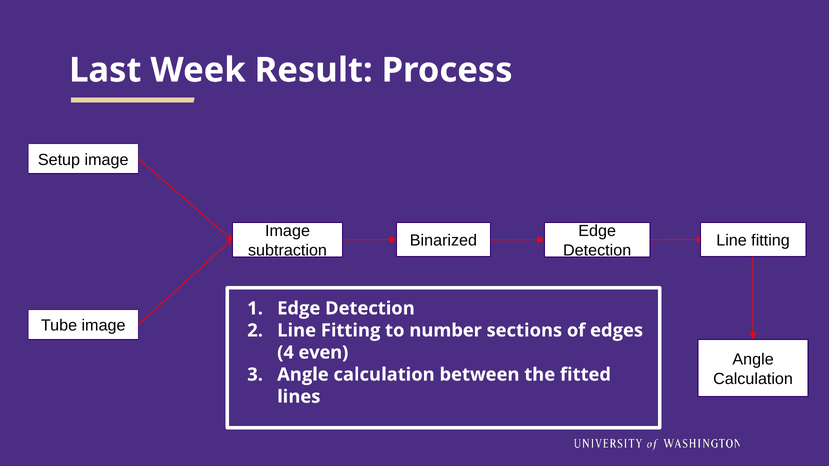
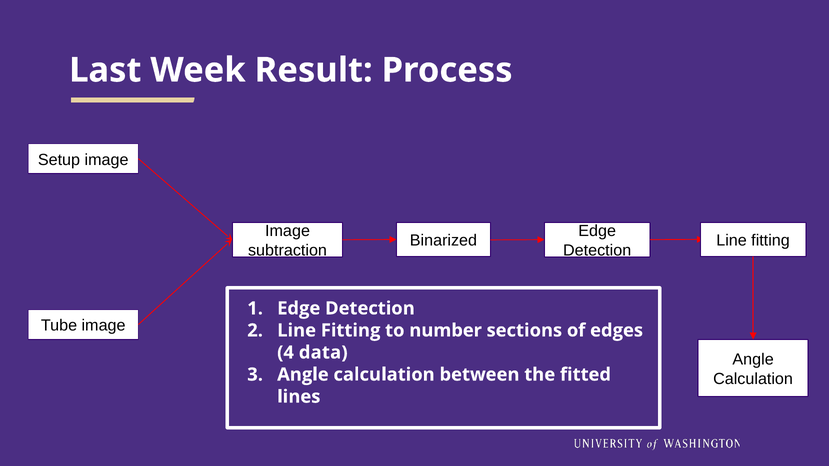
even: even -> data (323, 353)
